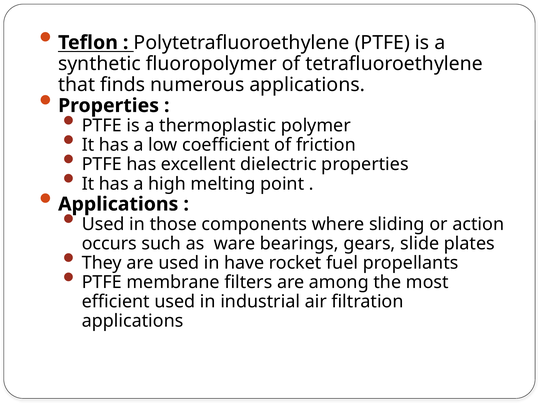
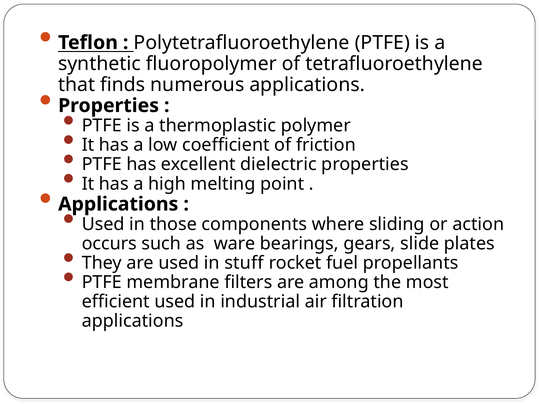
have: have -> stuff (244, 263)
